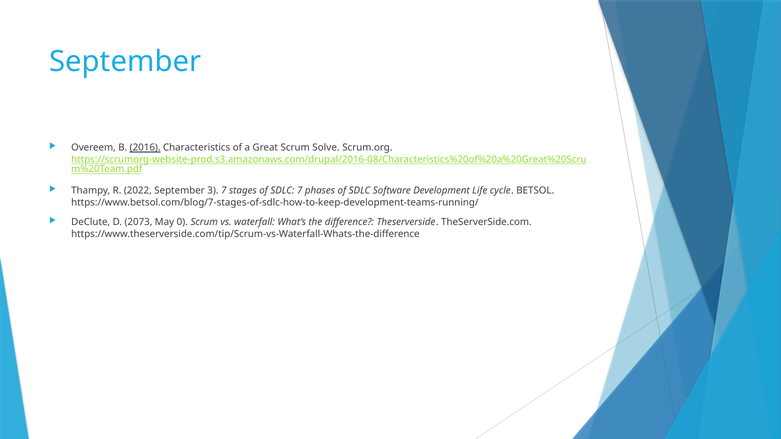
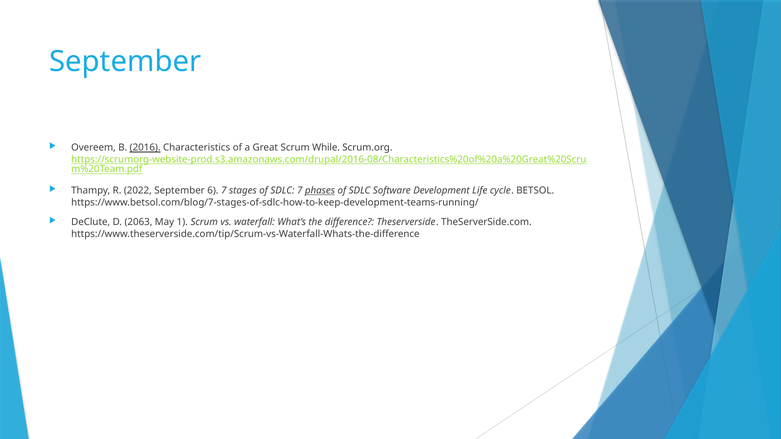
Solve: Solve -> While (326, 148)
3: 3 -> 6 (213, 191)
phases underline: none -> present (320, 191)
2073: 2073 -> 2063 (138, 222)
0: 0 -> 1 (182, 222)
